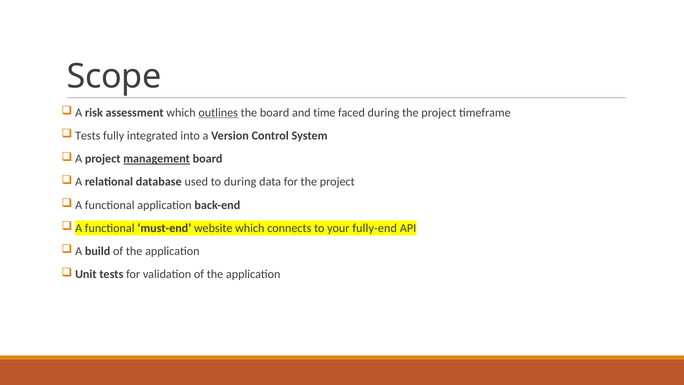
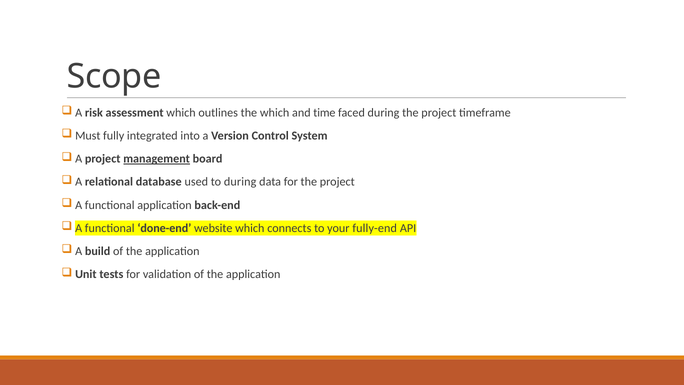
outlines underline: present -> none (218, 113)
the board: board -> which (275, 113)
Tests: Tests -> Must (88, 136)
must-end: must-end -> done-end (164, 228)
